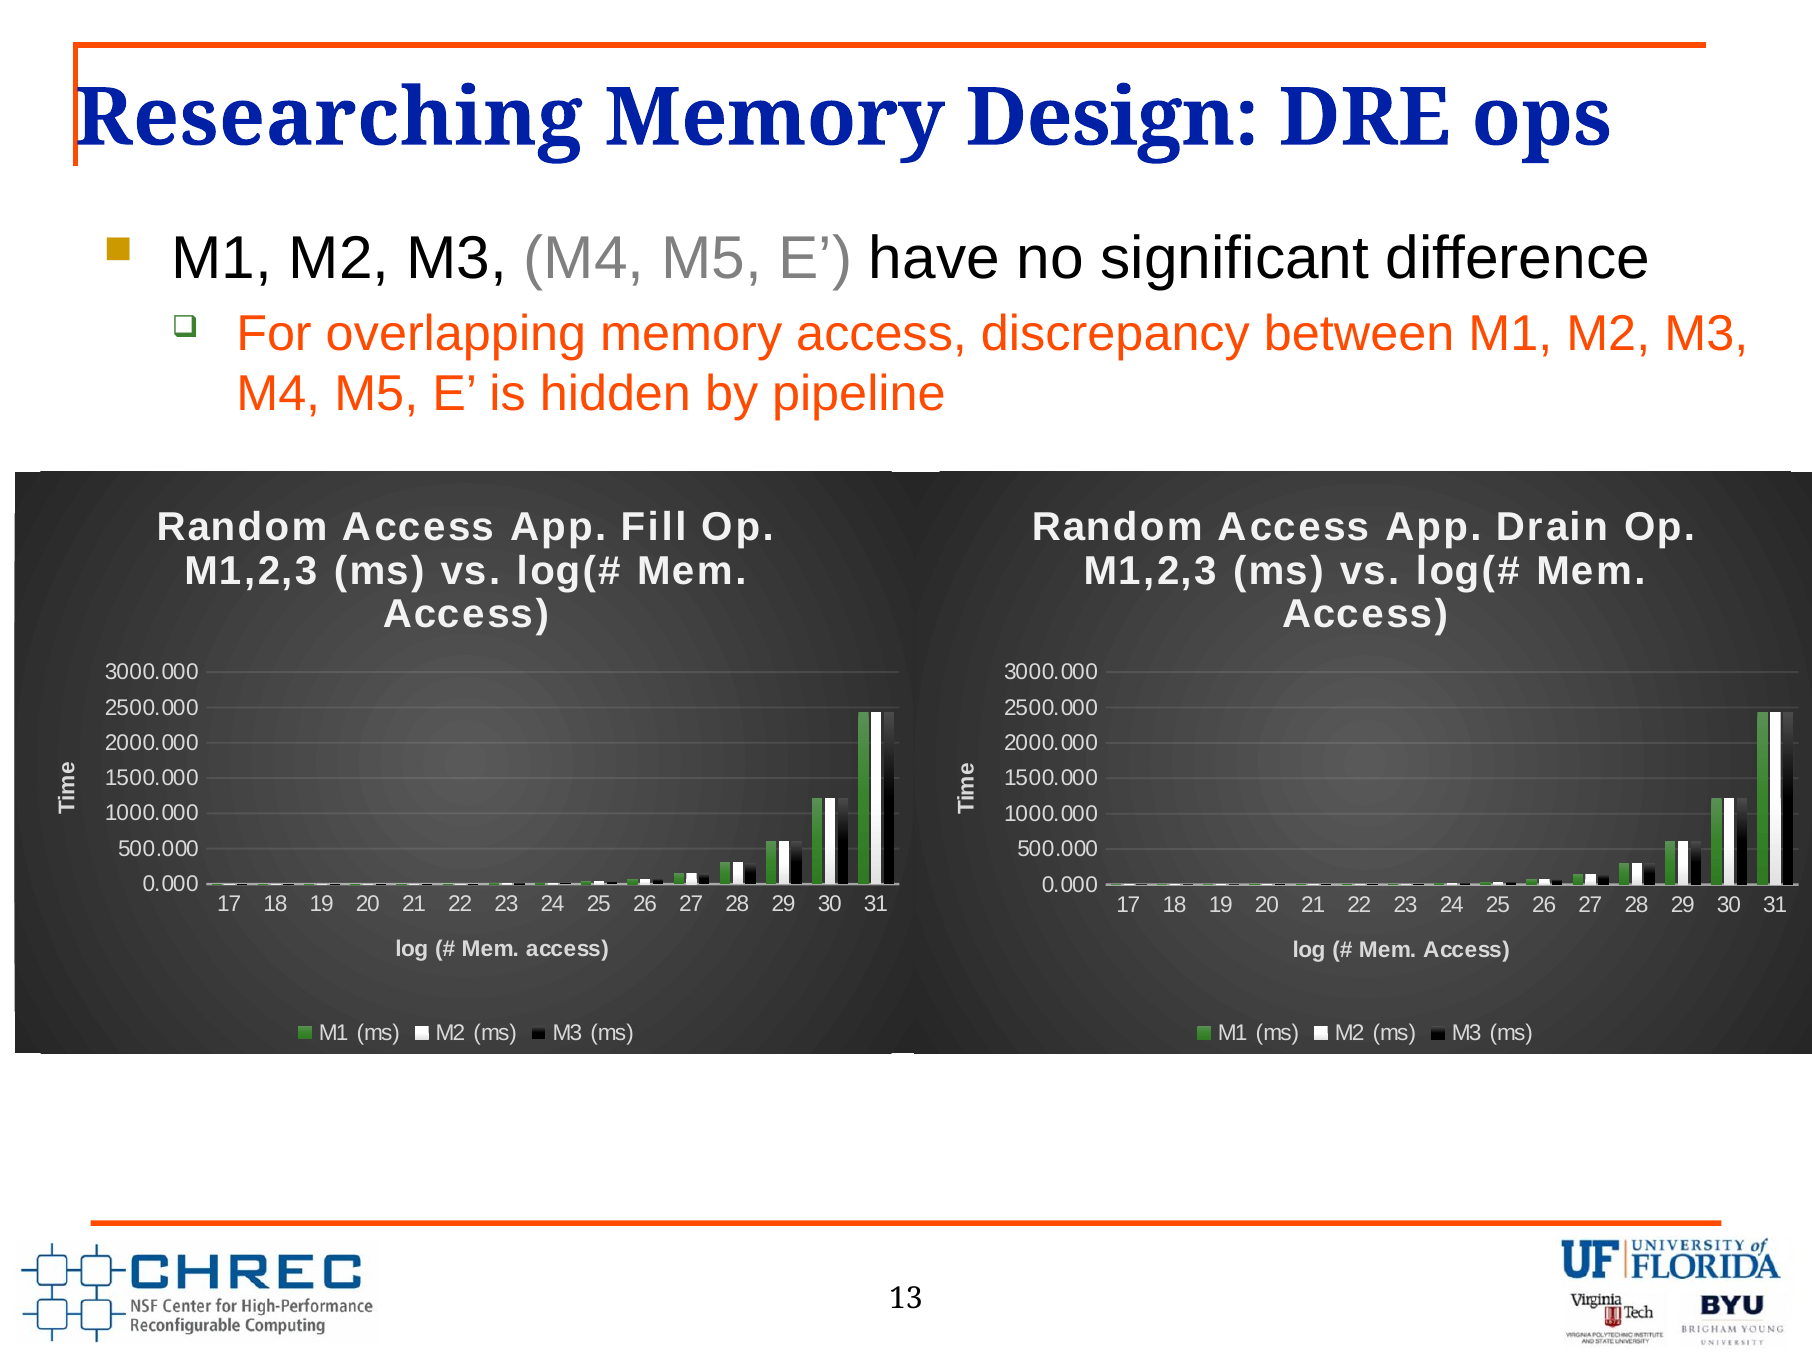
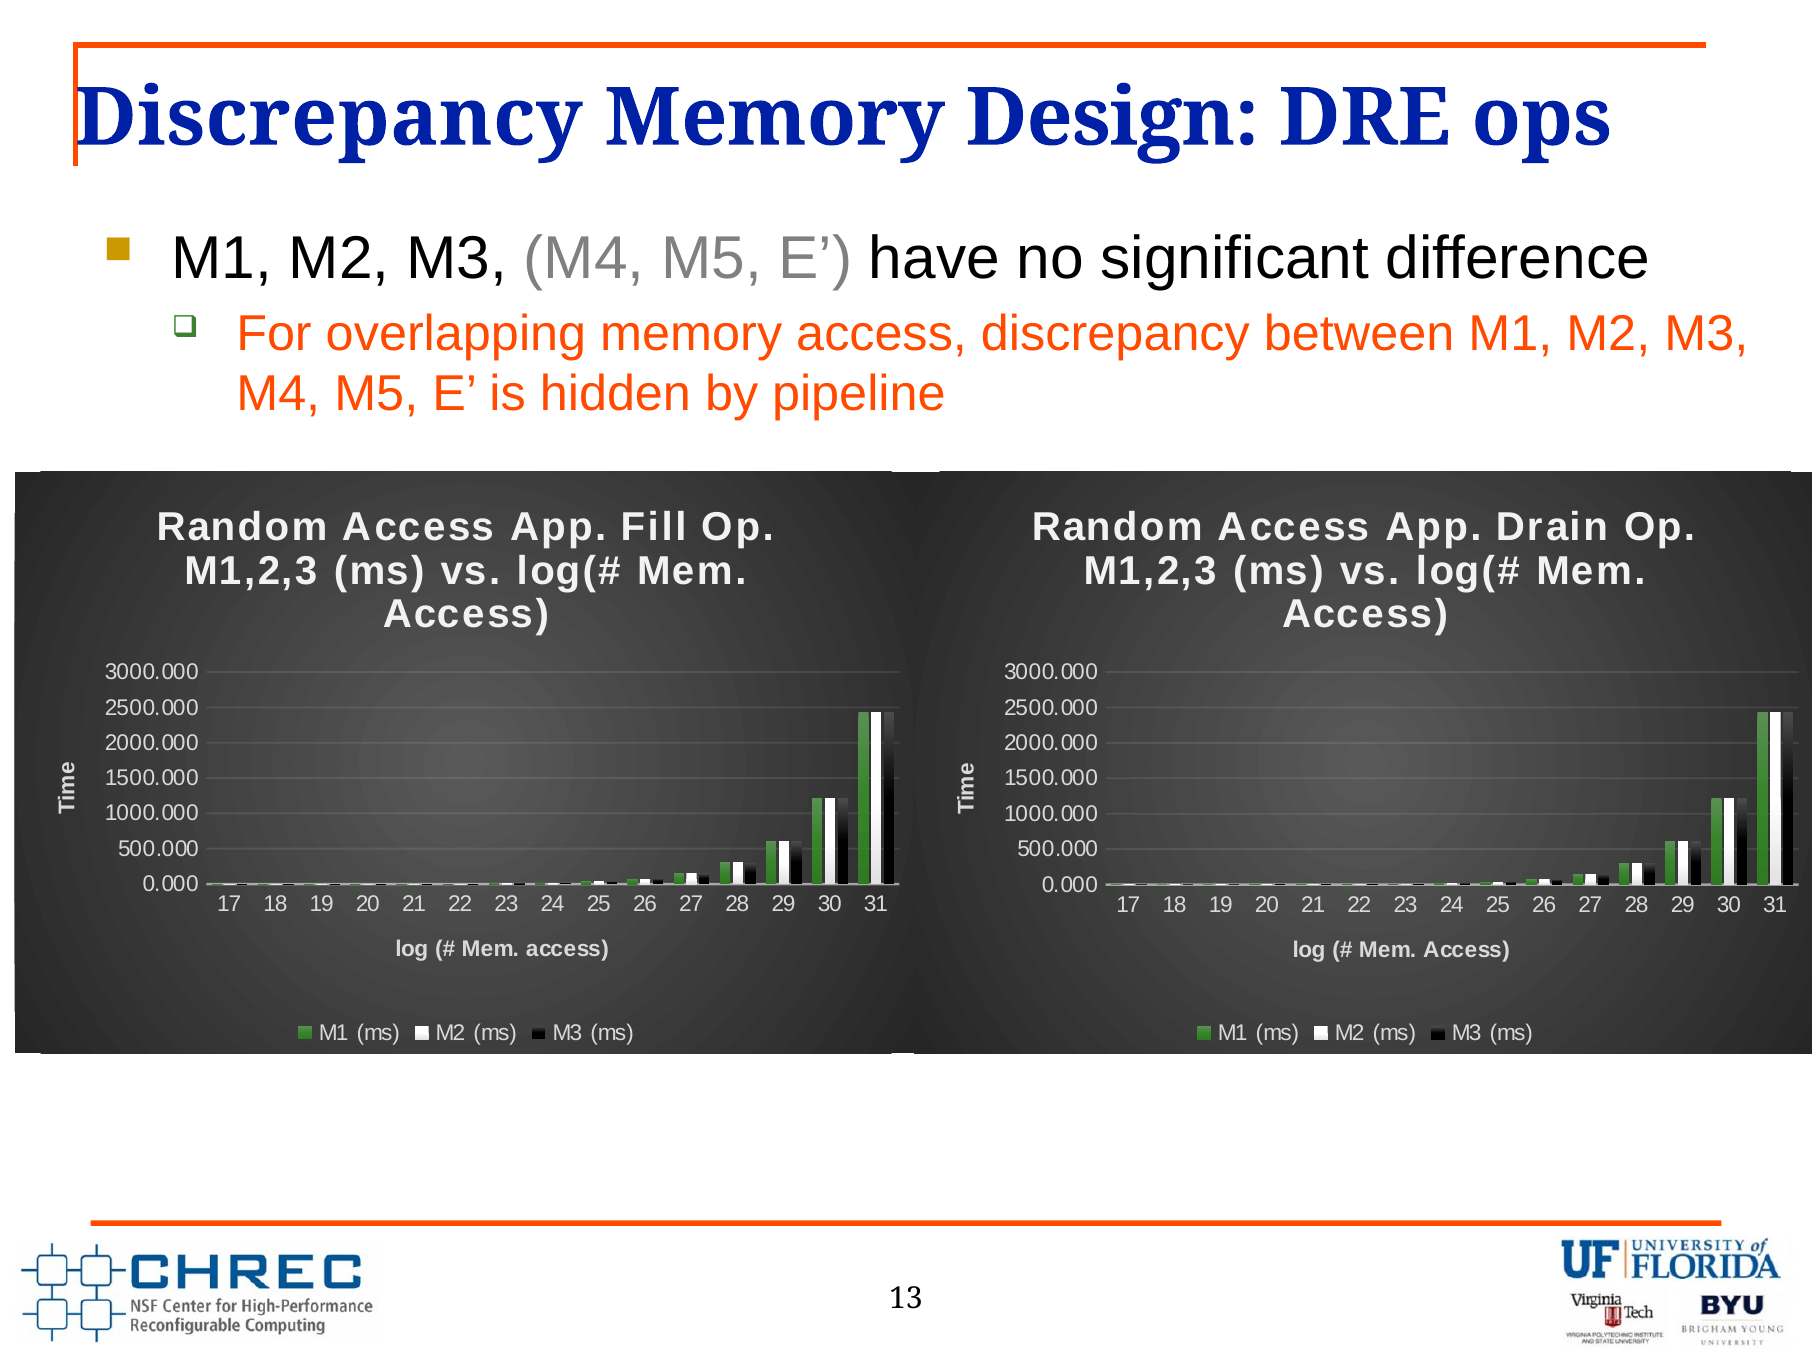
Researching: Researching -> Discrepancy (329, 118)
